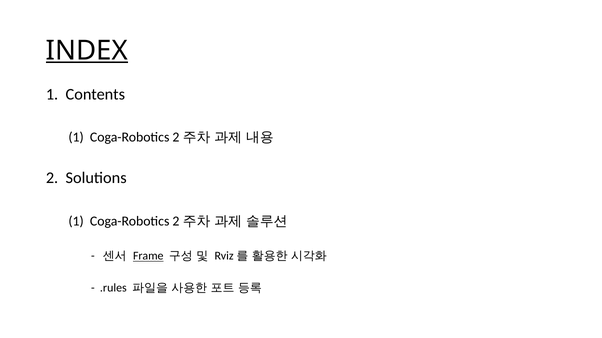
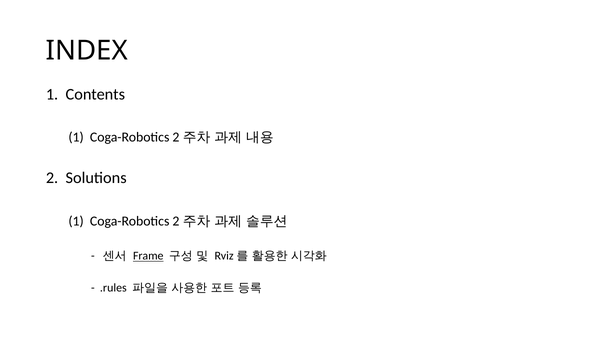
INDEX underline: present -> none (87, 51)
